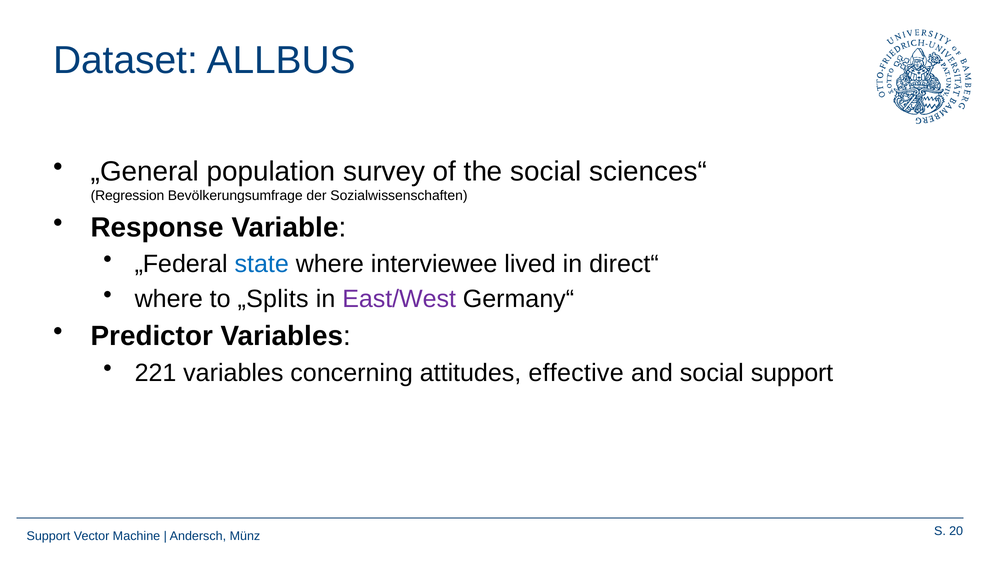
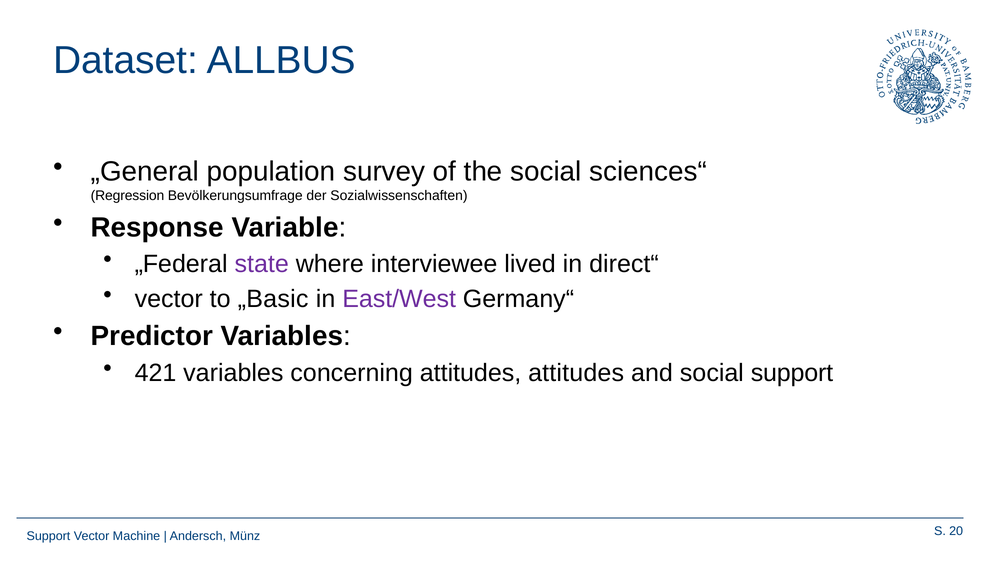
state colour: blue -> purple (262, 264)
where: where -> vector (169, 299)
„Splits: „Splits -> „Basic (273, 299)
221: 221 -> 421 (155, 373)
attitudes effective: effective -> attitudes (576, 373)
